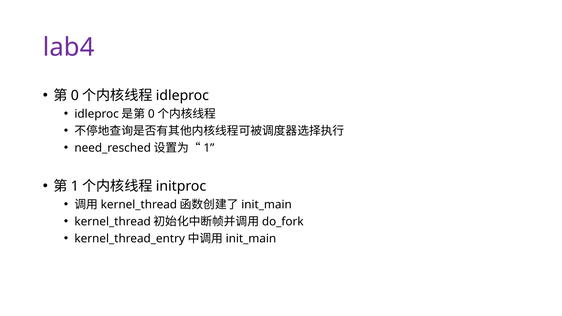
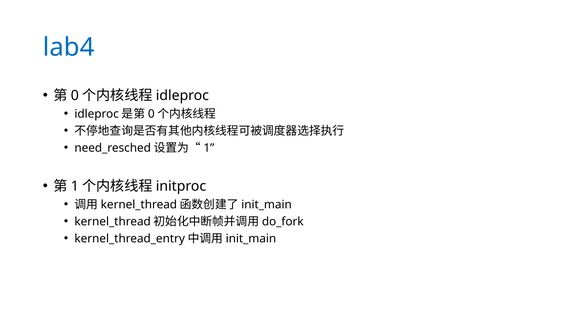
lab4 colour: purple -> blue (69, 47)
